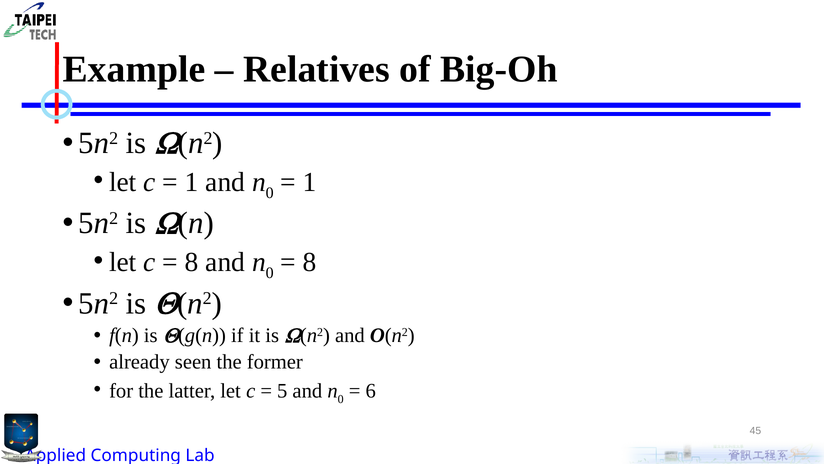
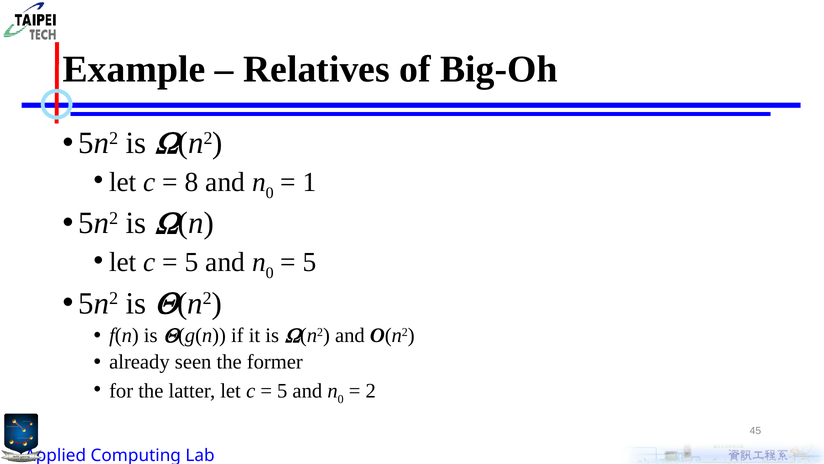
1: 1 -> 8 (192, 182)
8: 8 -> 5 (192, 262)
8: 8 -> 5 (310, 262)
6: 6 -> 2 (371, 391)
